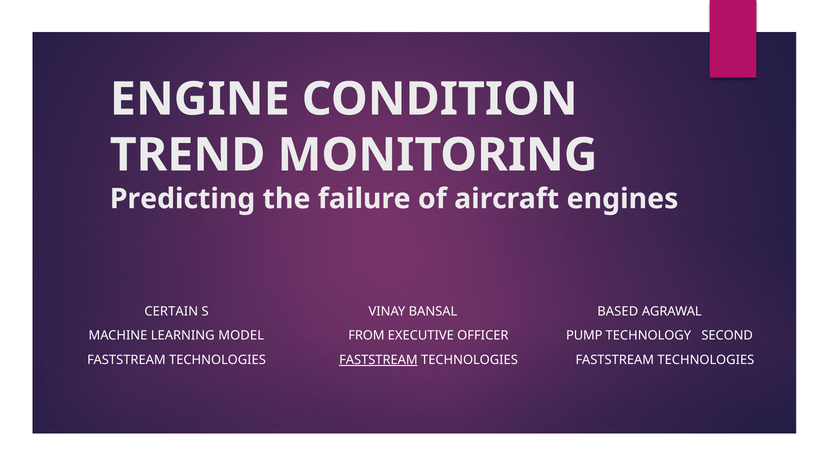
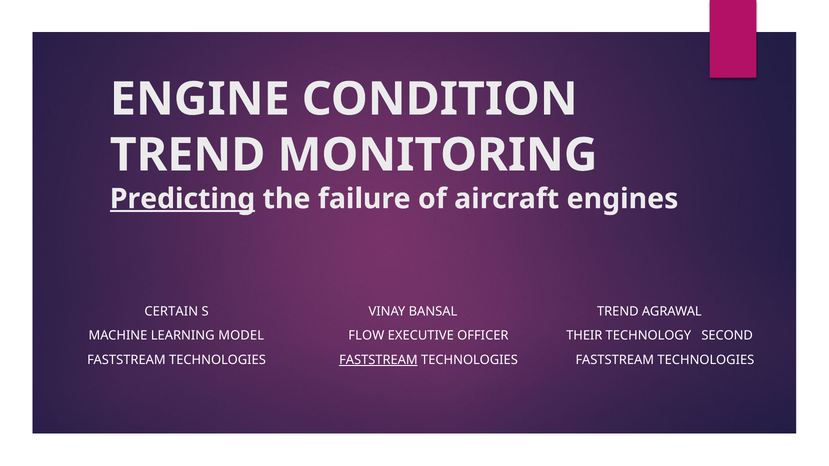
Predicting underline: none -> present (183, 199)
BASED: BASED -> TREND (618, 312)
FROM: FROM -> FLOW (366, 336)
PUMP: PUMP -> THEIR (584, 336)
